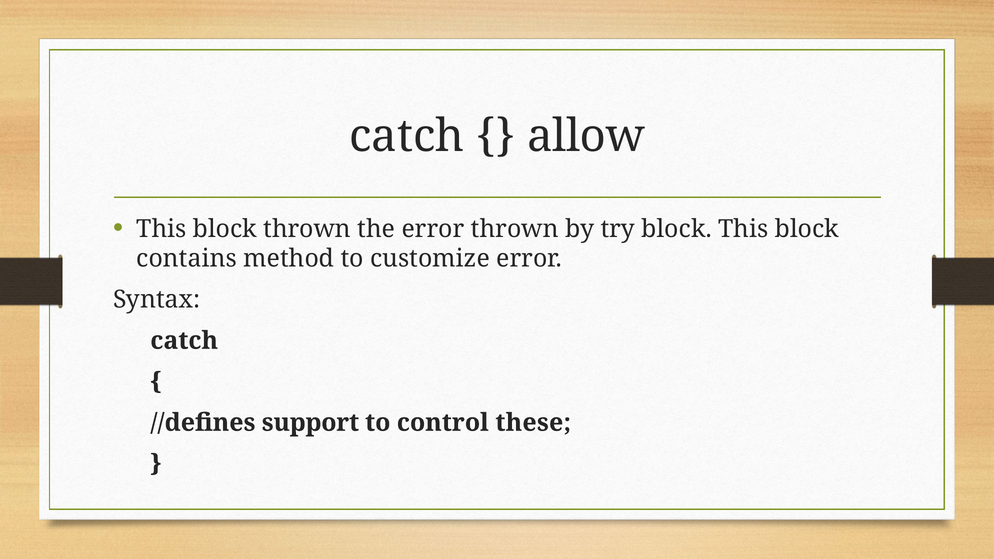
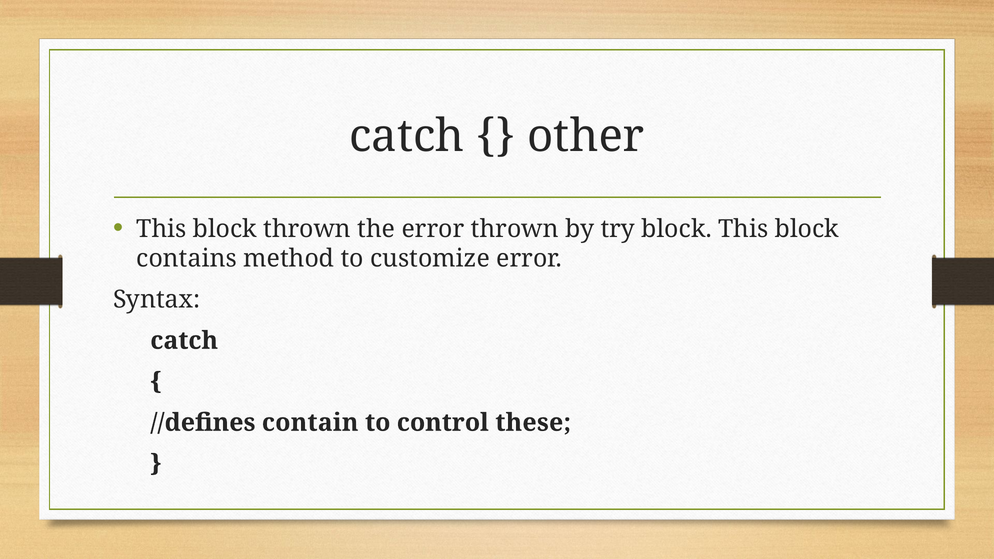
allow: allow -> other (586, 136)
support: support -> contain (310, 423)
